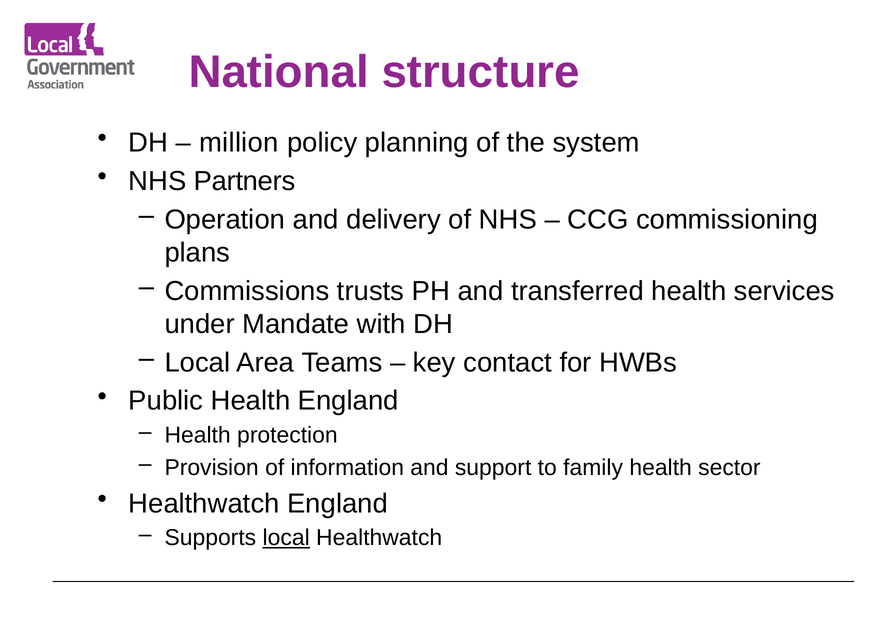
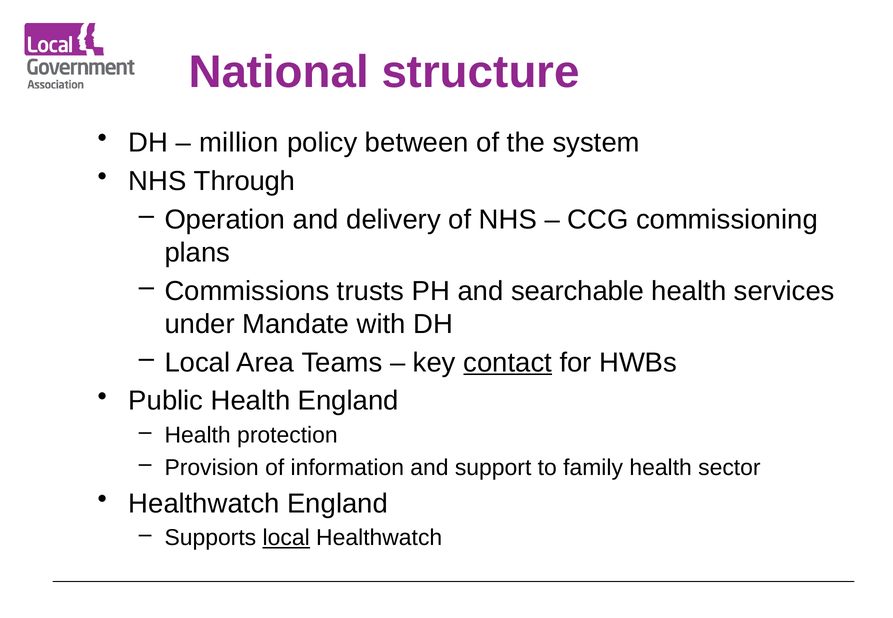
planning: planning -> between (417, 143)
Partners: Partners -> Through (245, 181)
transferred: transferred -> searchable (578, 291)
contact underline: none -> present (508, 363)
